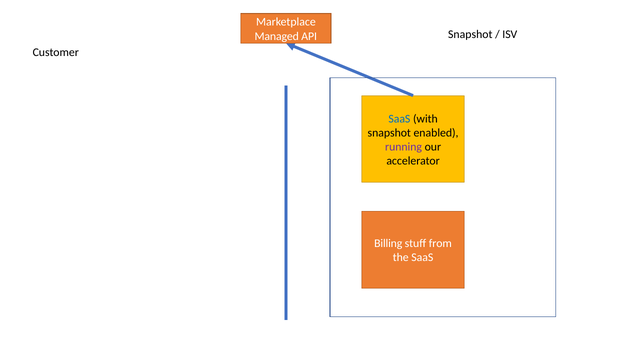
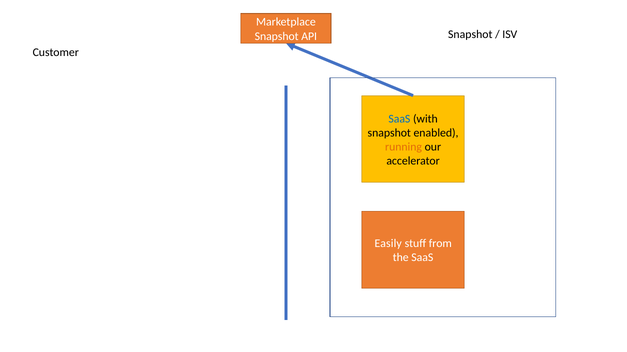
Managed: Managed -> Snapshot (277, 36)
running colour: purple -> orange (404, 147)
Billing: Billing -> Easily (388, 244)
